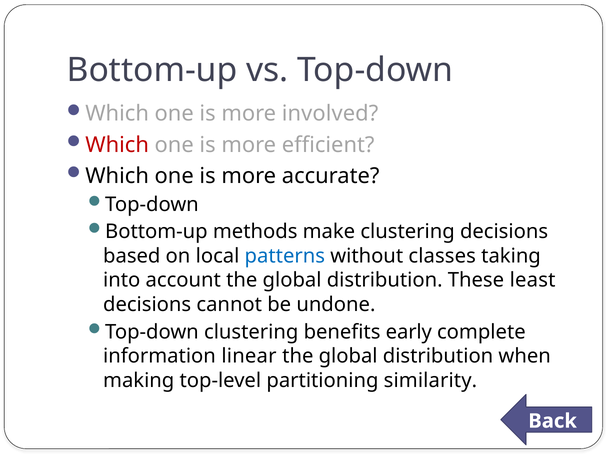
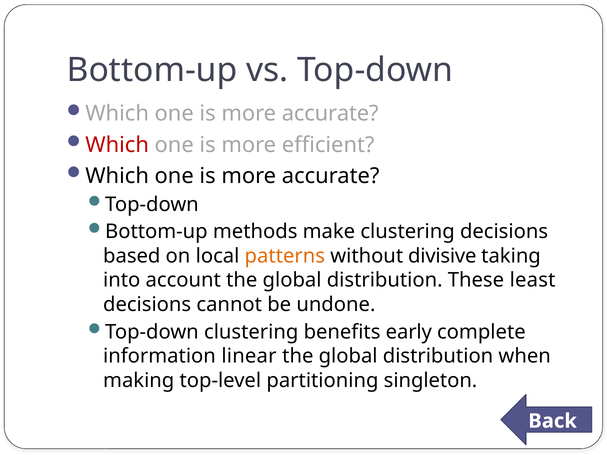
involved: involved -> accurate (330, 114)
patterns colour: blue -> orange (285, 256)
classes: classes -> divisive (442, 256)
similarity: similarity -> singleton (431, 381)
